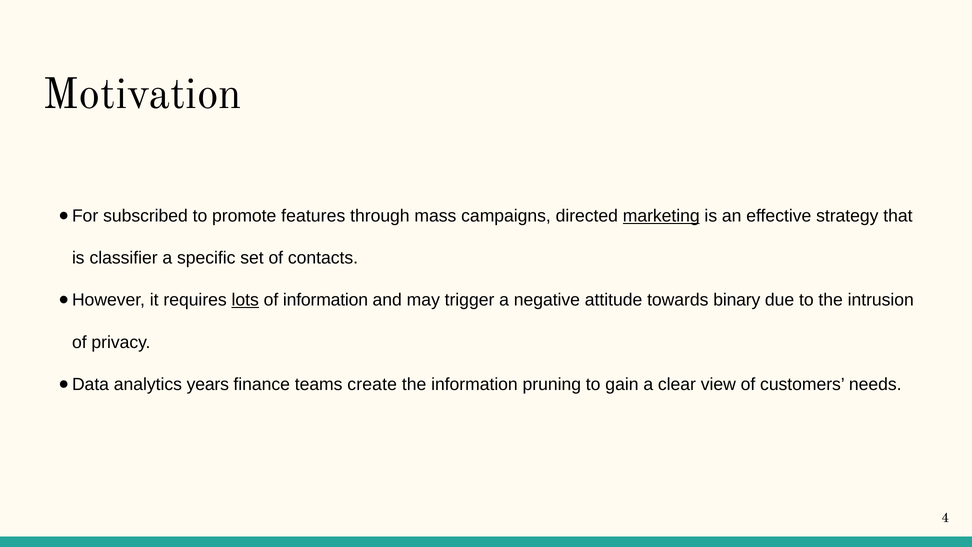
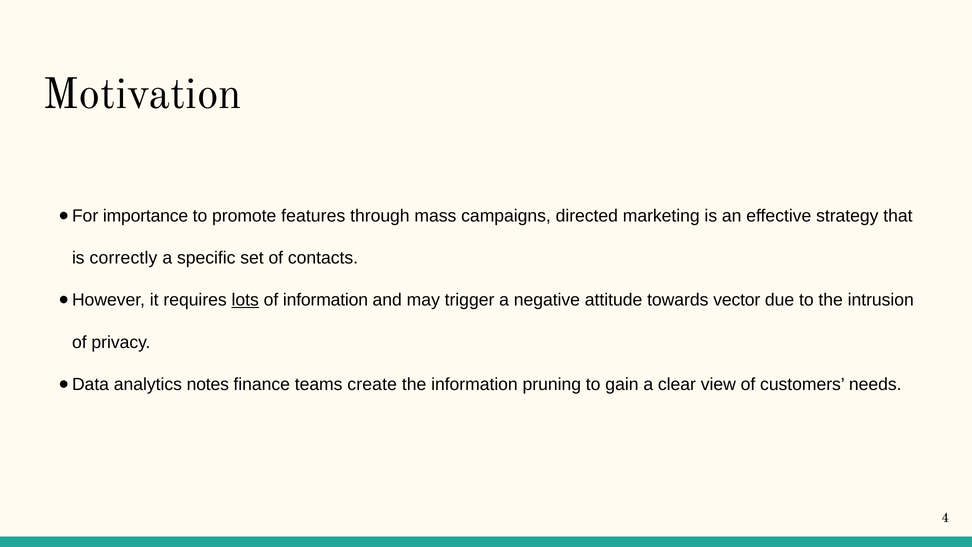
subscribed: subscribed -> importance (146, 216)
marketing underline: present -> none (661, 216)
classifier: classifier -> correctly (123, 258)
binary: binary -> vector (737, 300)
years: years -> notes (208, 384)
